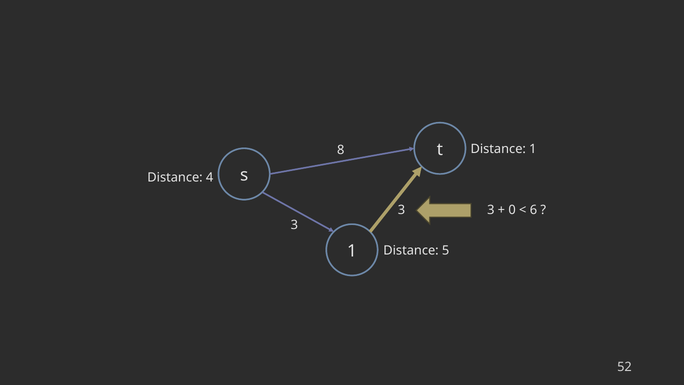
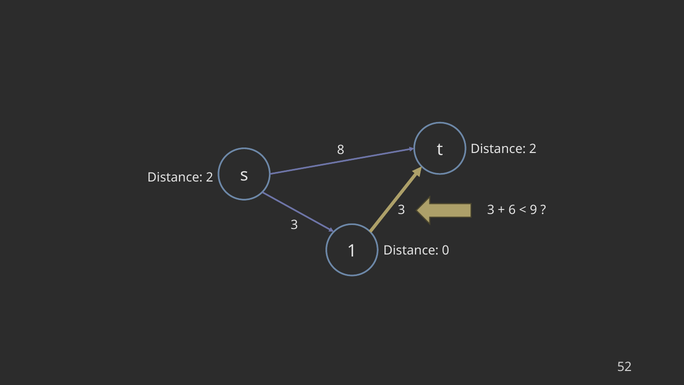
t Distance 1: 1 -> 2 (533, 149)
4: 4 -> 2 (210, 177)
0: 0 -> 6 (512, 210)
6: 6 -> 9 (533, 210)
5: 5 -> 0 (446, 250)
